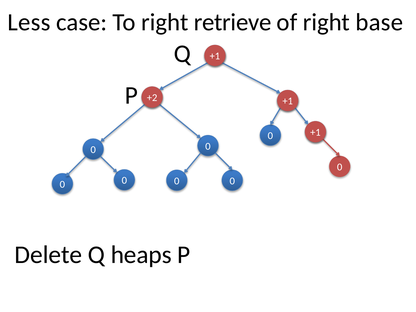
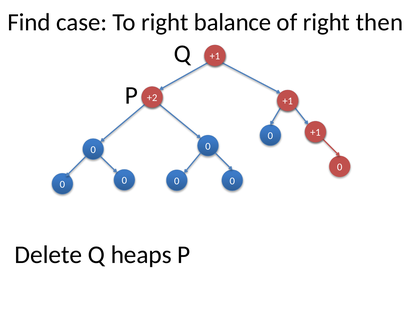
Less: Less -> Find (29, 22)
retrieve: retrieve -> balance (233, 22)
base: base -> then (379, 22)
